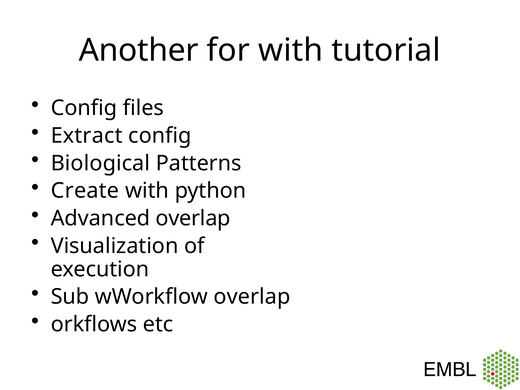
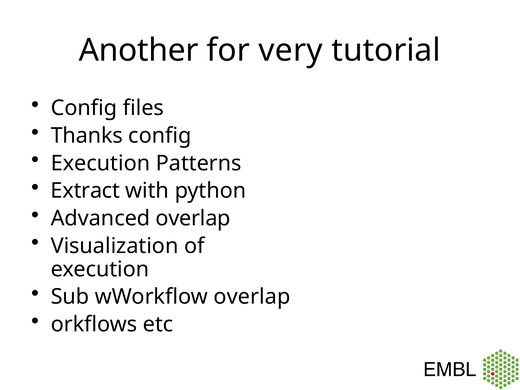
for with: with -> very (291, 50)
Extract: Extract -> Thanks (87, 136)
Biological: Biological -> Execution (100, 163)
Create: Create -> Extract (85, 191)
